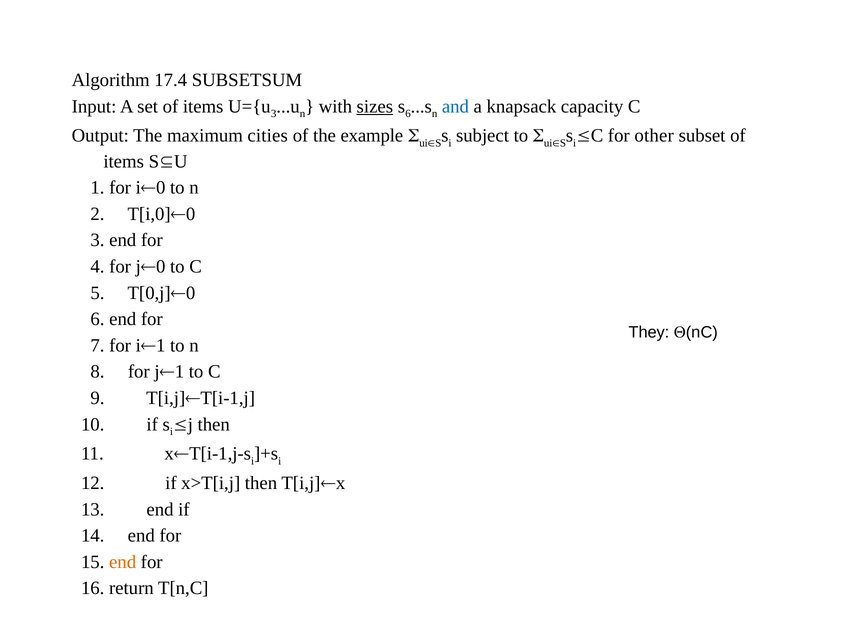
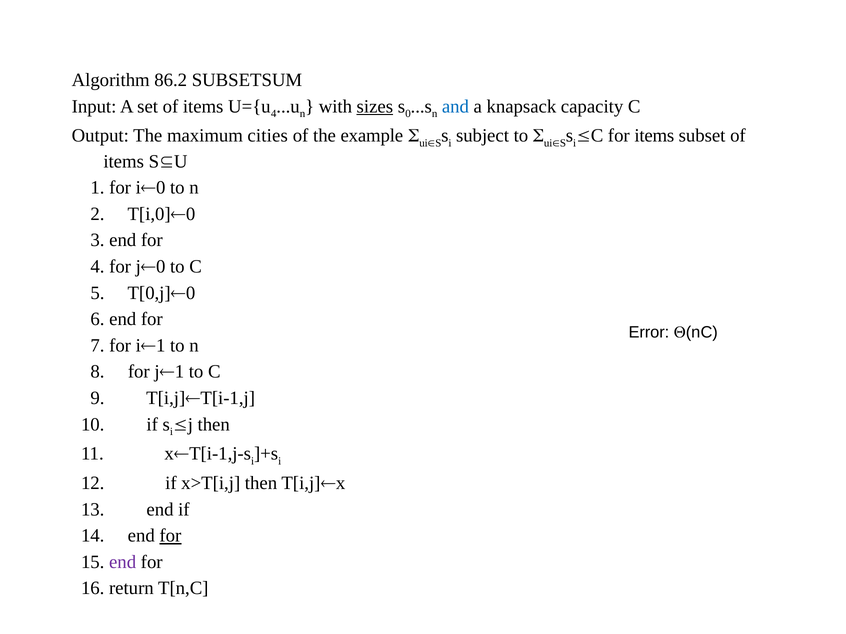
17.4: 17.4 -> 86.2 (171, 80)
3: 3 -> 4 (274, 114)
6: 6 -> 0 (408, 114)
for other: other -> items (654, 136)
They: They -> Error (649, 332)
for underline: none -> present (170, 536)
end colour: orange -> purple (123, 562)
